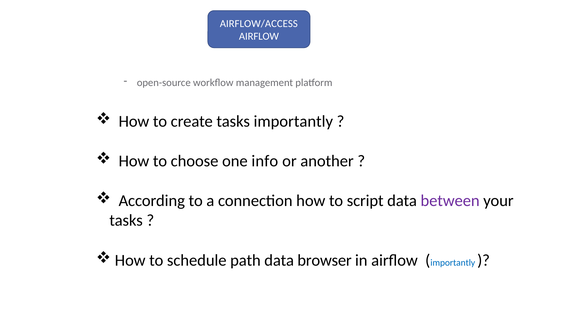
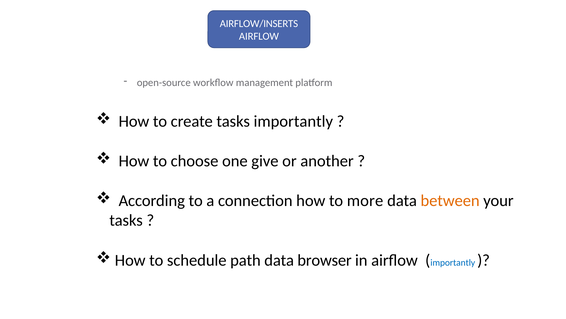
AIRFLOW/ACCESS: AIRFLOW/ACCESS -> AIRFLOW/INSERTS (259, 24)
info: info -> give (265, 161)
script: script -> more (365, 200)
between colour: purple -> orange (450, 200)
